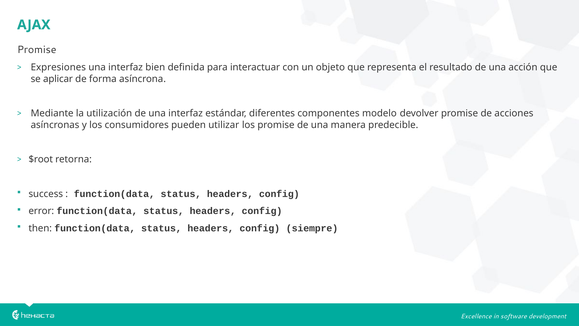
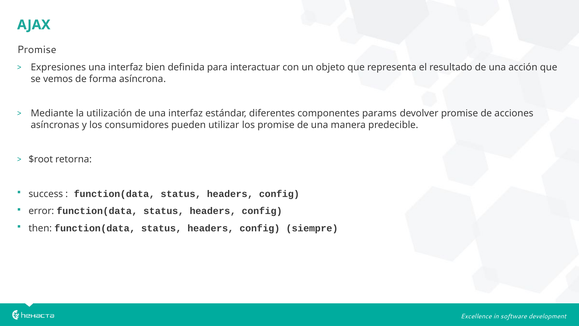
aplicar: aplicar -> vemos (58, 79)
modelo: modelo -> params (379, 113)
